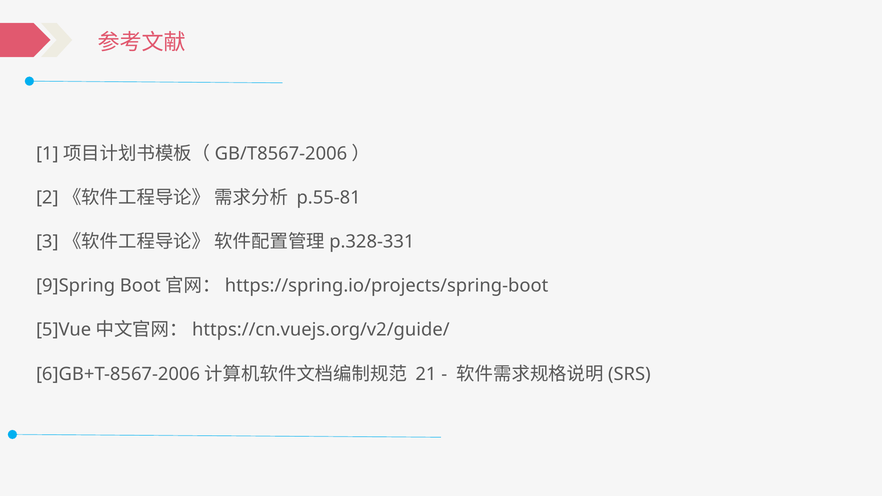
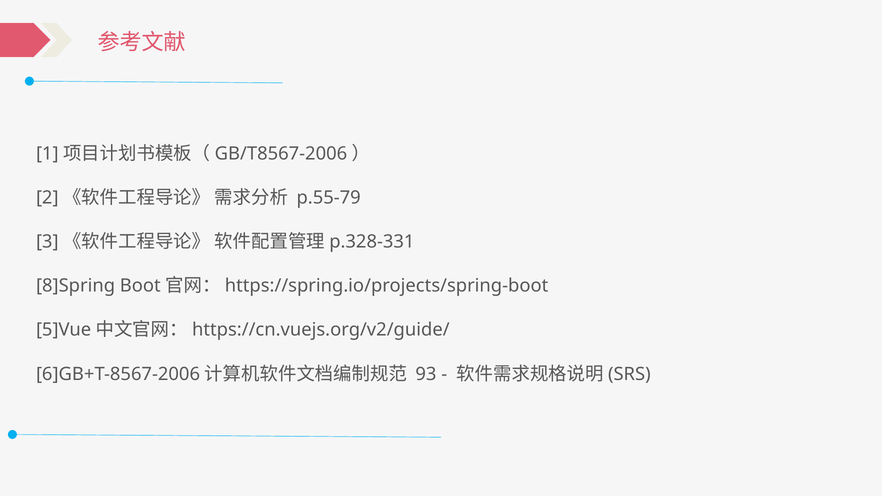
p.55-81: p.55-81 -> p.55-79 (329, 198)
9]Spring: 9]Spring -> 8]Spring (76, 286)
21: 21 -> 93 (426, 374)
